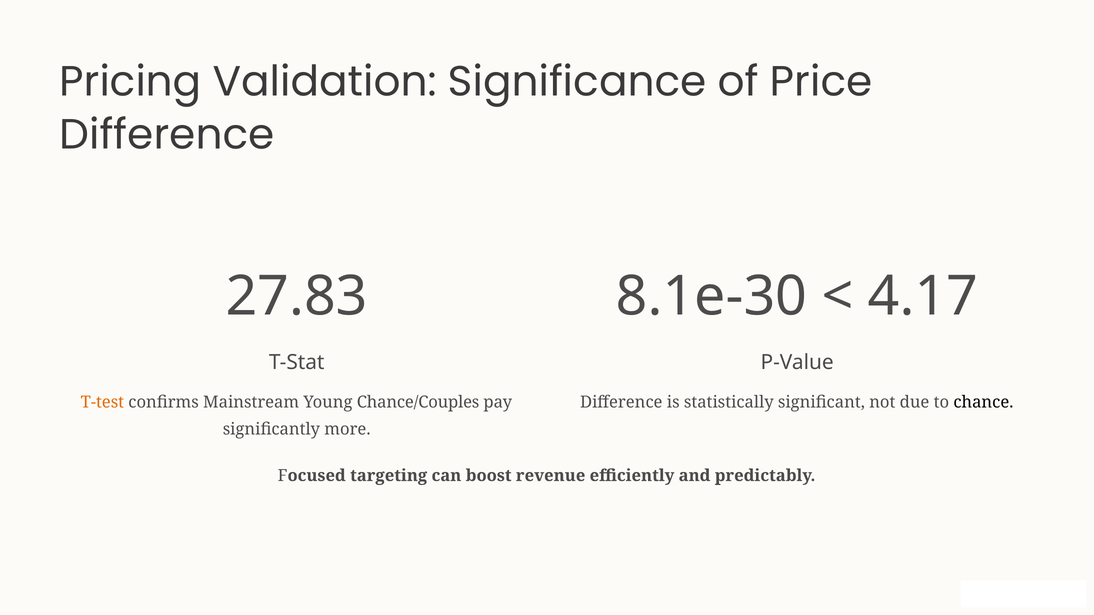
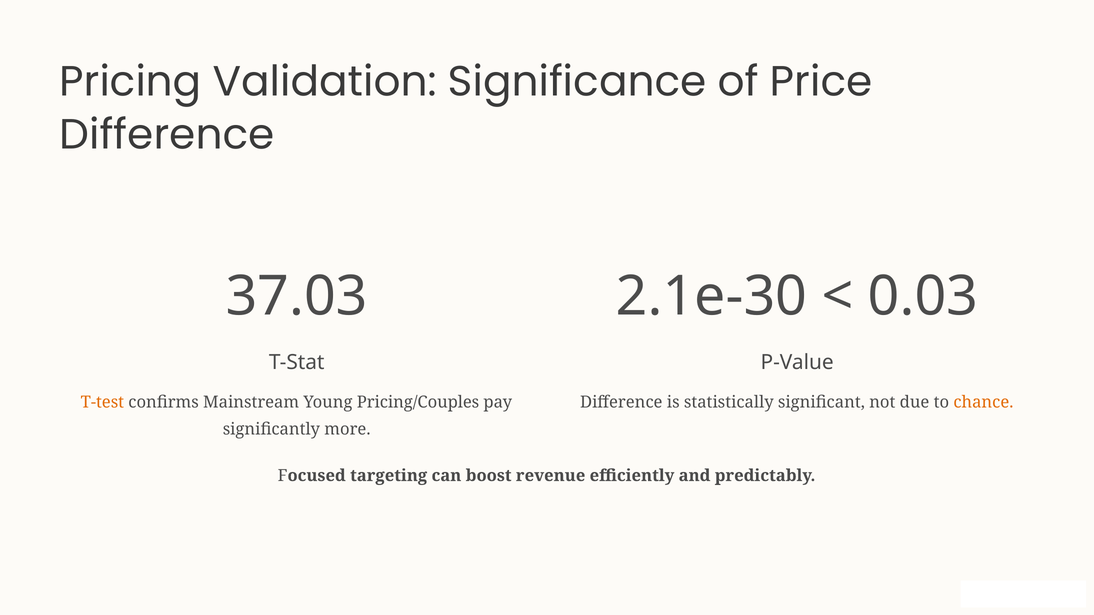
27.83: 27.83 -> 37.03 (297, 297)
8.1e-30: 8.1e-30 -> 2.1e-30 (712, 297)
4.17: 4.17 -> 0.03 (923, 297)
Chance/Couples: Chance/Couples -> Pricing/Couples (418, 403)
chance colour: black -> orange (983, 403)
